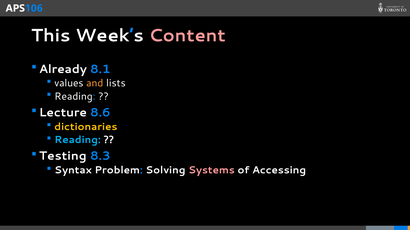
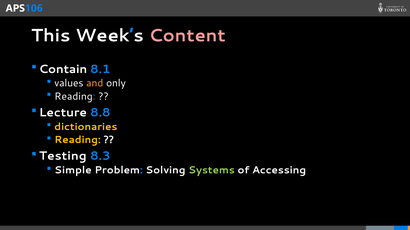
Already: Already -> Contain (63, 69)
lists: lists -> only (116, 83)
8.6: 8.6 -> 8.8 (100, 113)
Reading colour: light blue -> yellow (78, 140)
Syntax: Syntax -> Simple (73, 171)
Systems colour: pink -> light green (212, 171)
